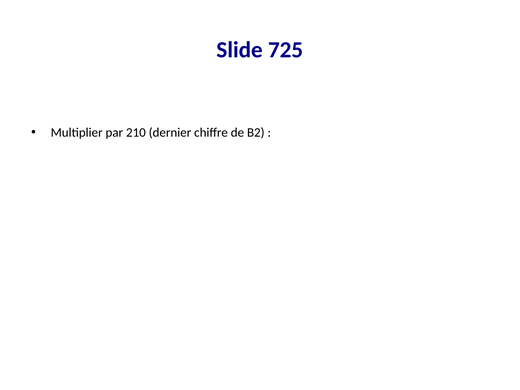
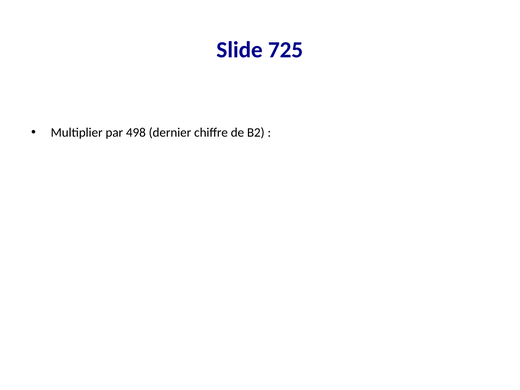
210: 210 -> 498 (136, 133)
